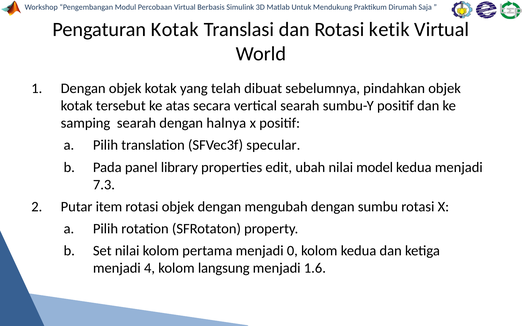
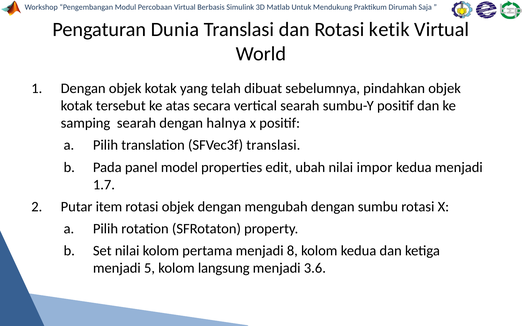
Pengaturan Kotak: Kotak -> Dunia (175, 29)
SFVec3f specular: specular -> translasi (273, 145)
library: library -> model (179, 167)
model: model -> impor (374, 167)
7.3: 7.3 -> 1.7 (104, 185)
0: 0 -> 8 (292, 251)
4: 4 -> 5 (150, 268)
1.6: 1.6 -> 3.6 (315, 268)
